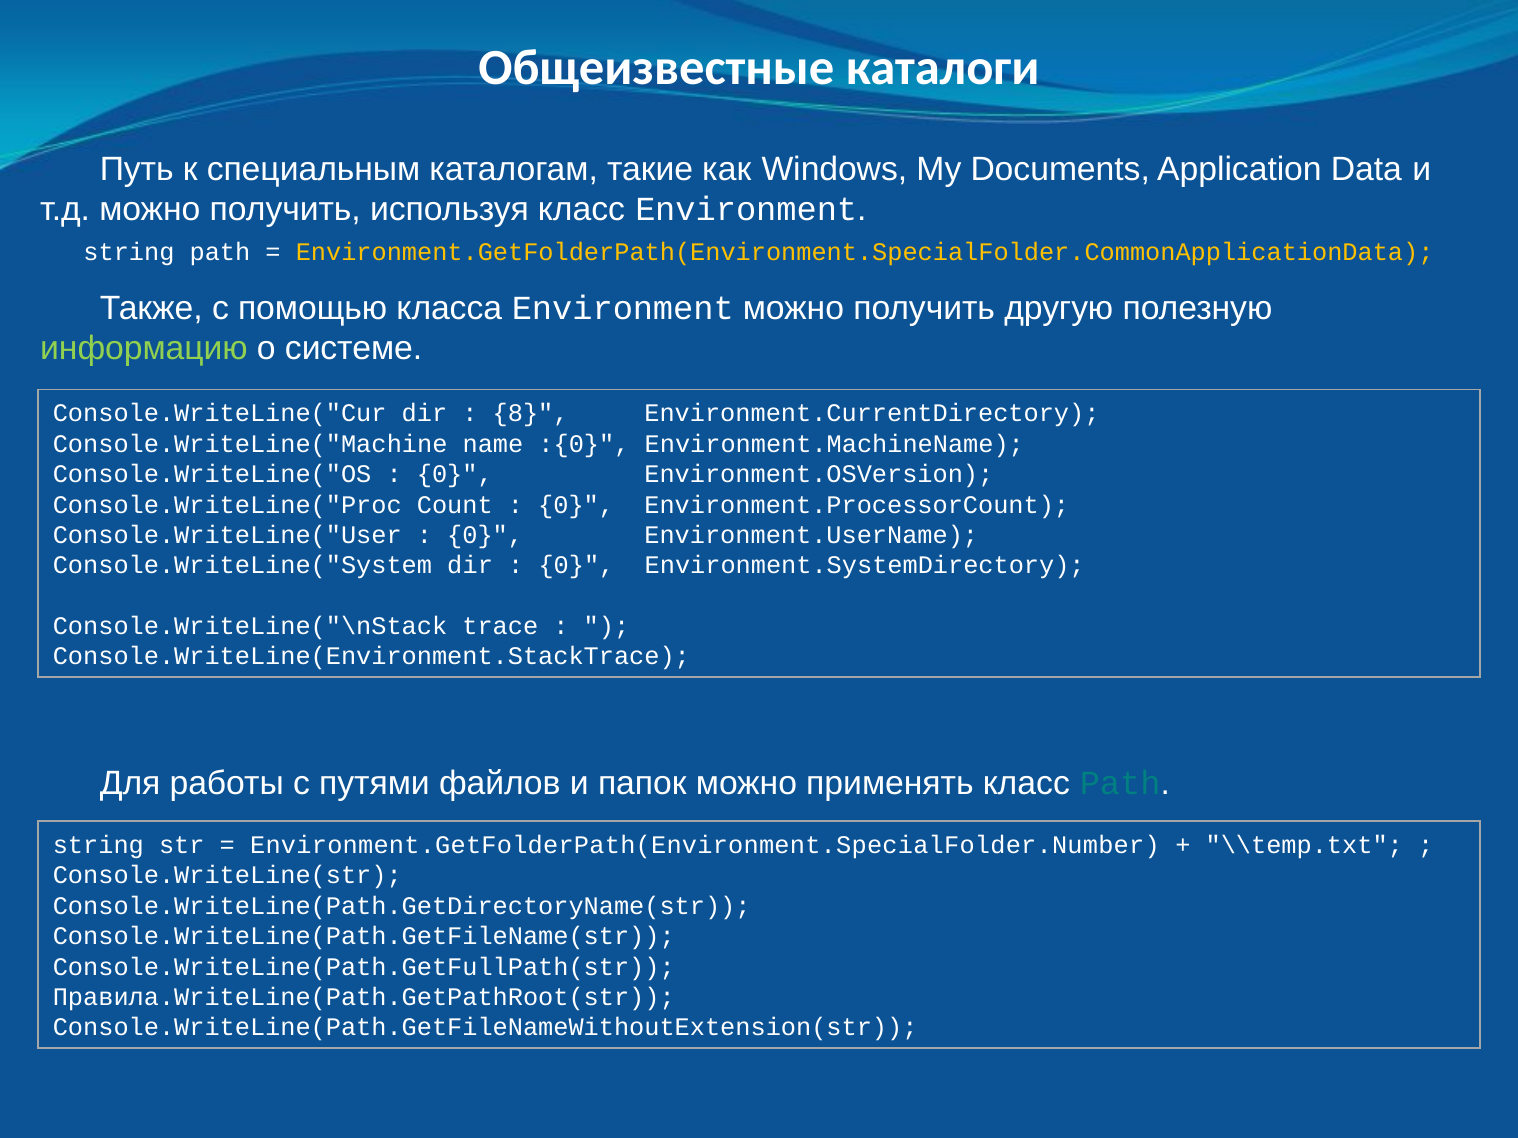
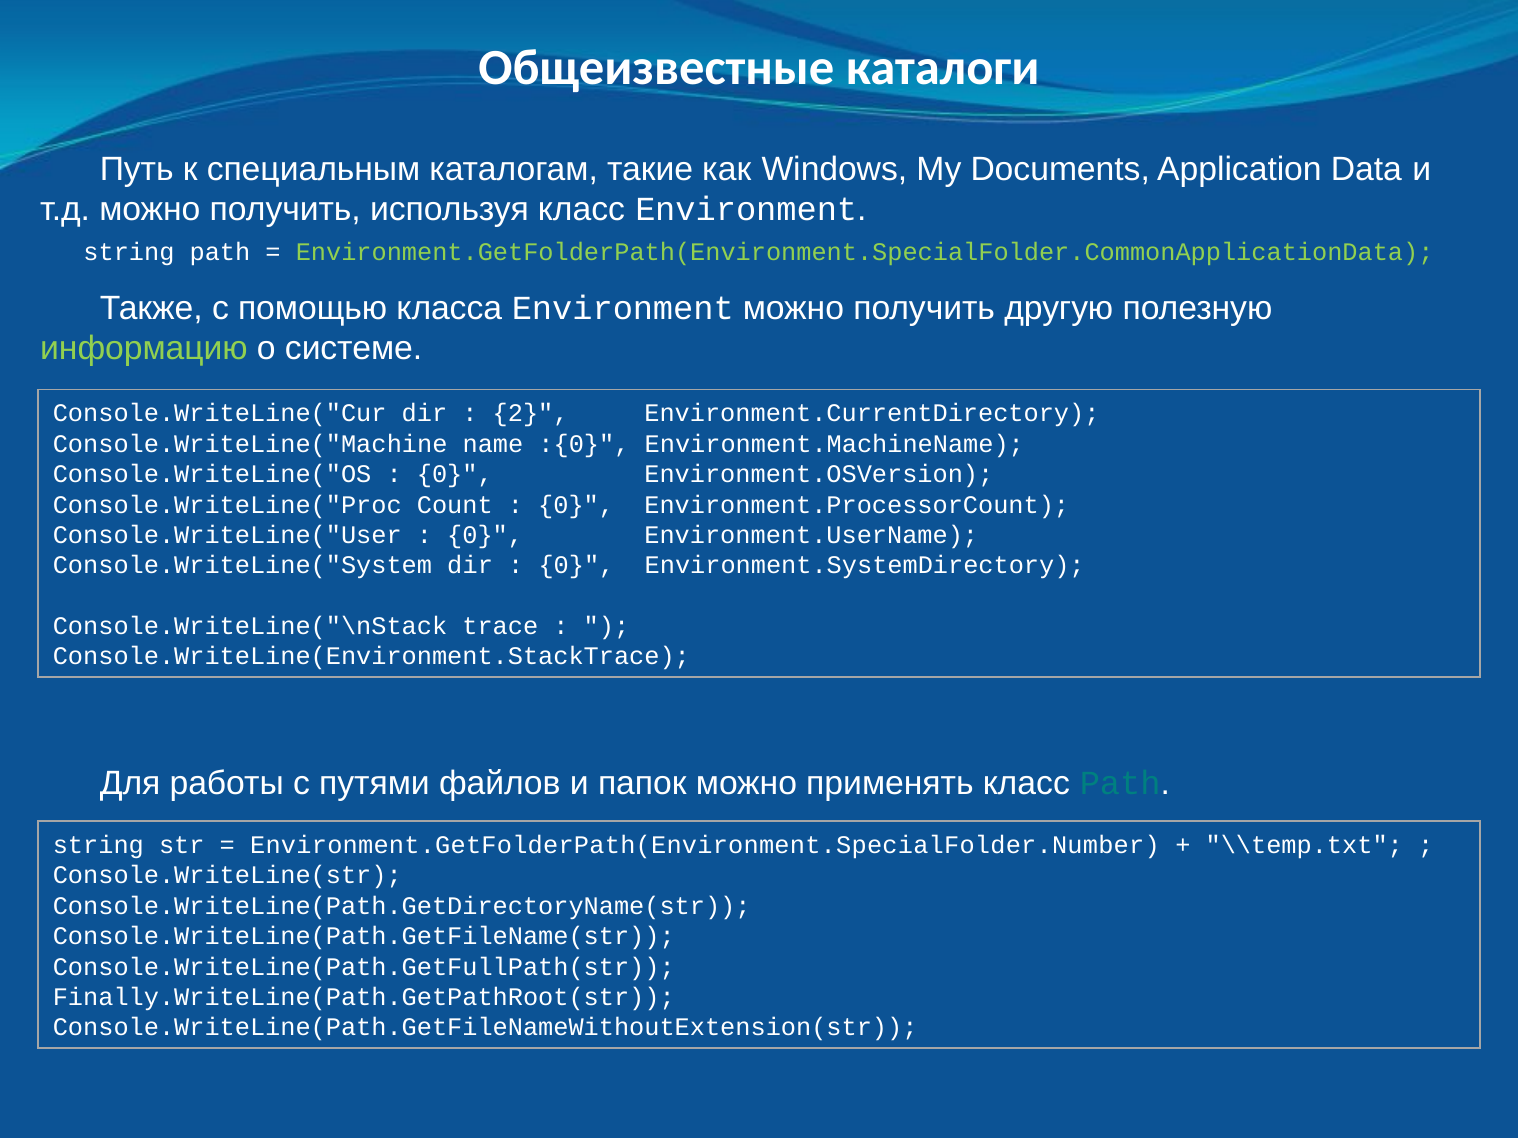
Environment.GetFolderPath(Environment.SpecialFolder.CommonApplicationData colour: yellow -> light green (865, 253)
8: 8 -> 2 (531, 414)
Правила.WriteLine(Path.GetPathRoot(str: Правила.WriteLine(Path.GetPathRoot(str -> Finally.WriteLine(Path.GetPathRoot(str (364, 997)
